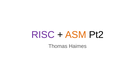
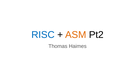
RISC colour: purple -> blue (43, 35)
